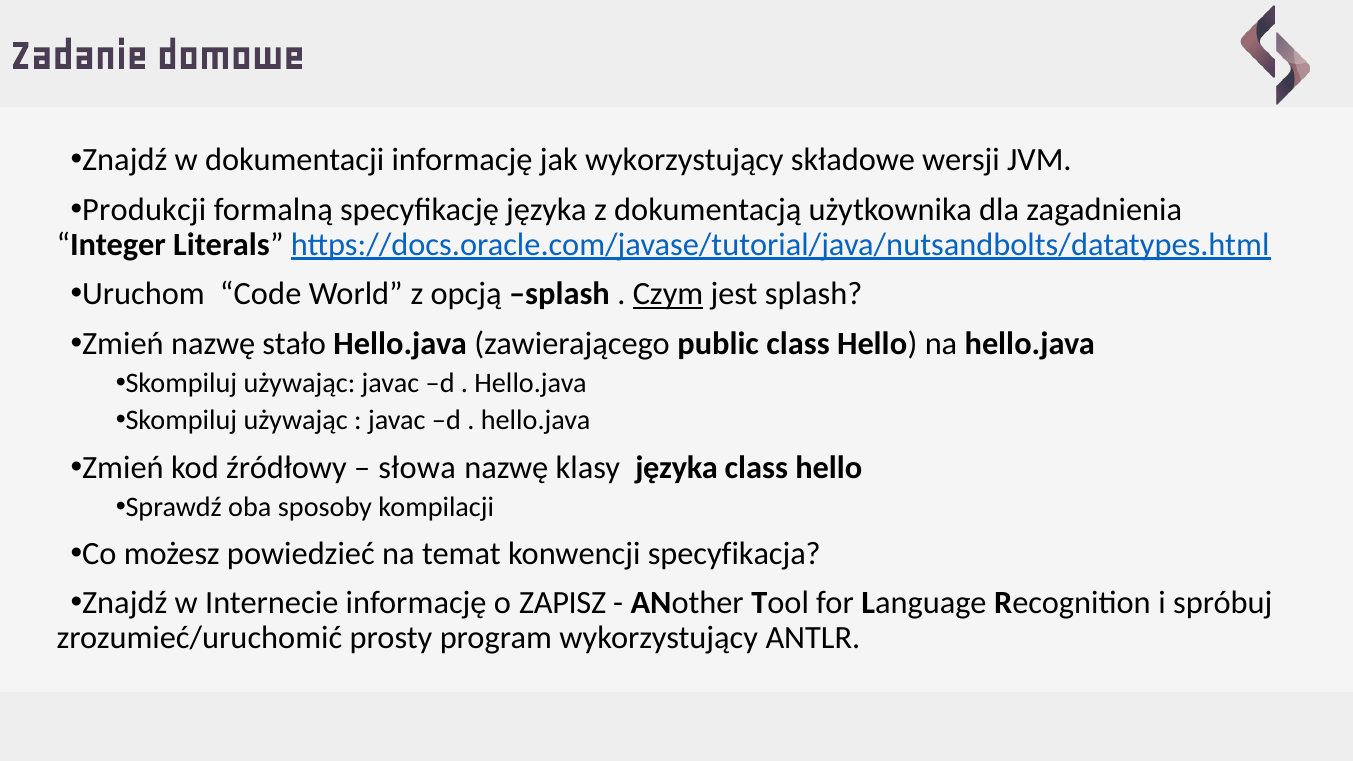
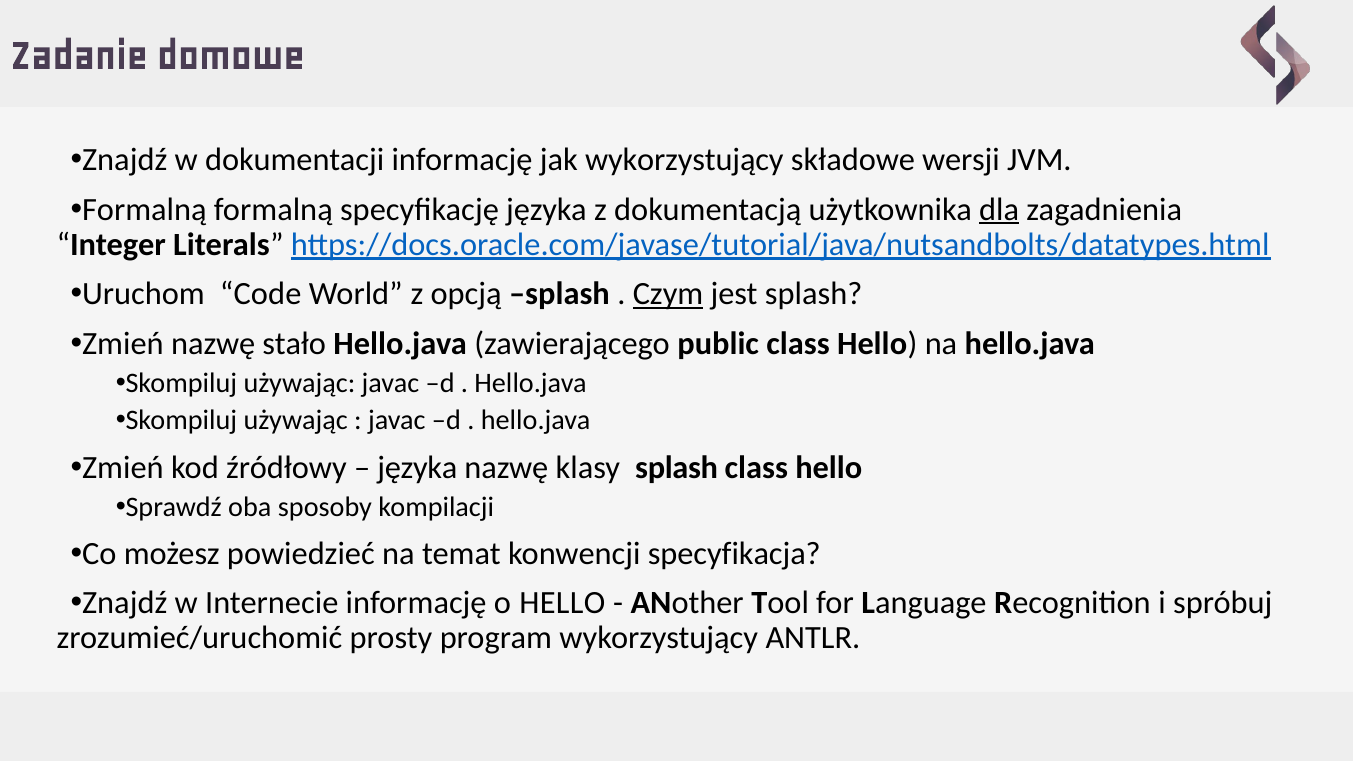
Produkcji: Produkcji -> Formalną (144, 209)
dla underline: none -> present (999, 209)
słowa: słowa -> języka (417, 467)
klasy języka: języka -> splash (677, 467)
o ZAPISZ: ZAPISZ -> HELLO (562, 603)
